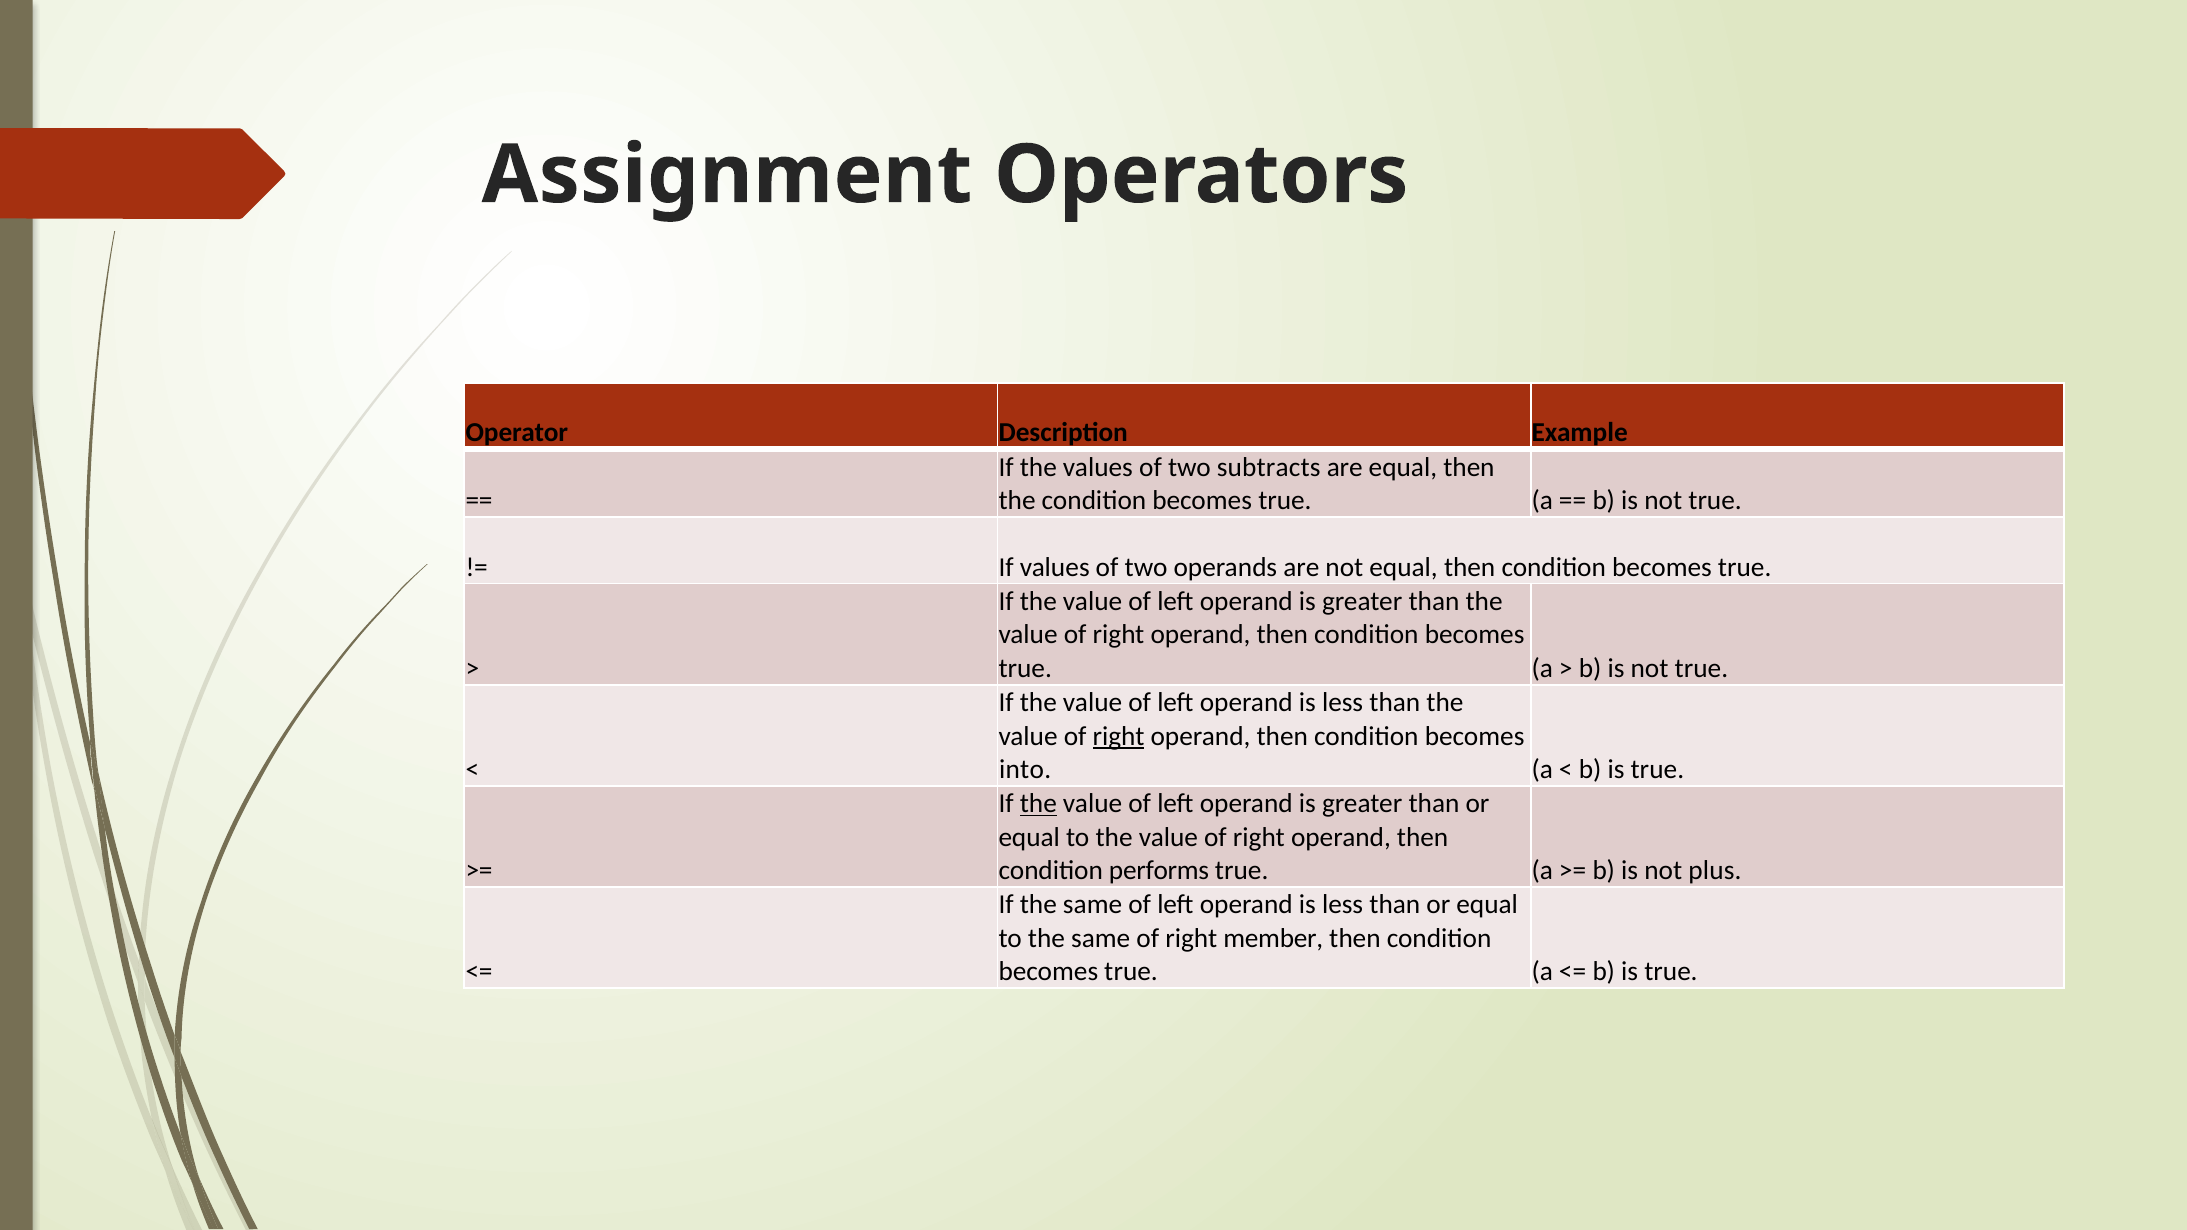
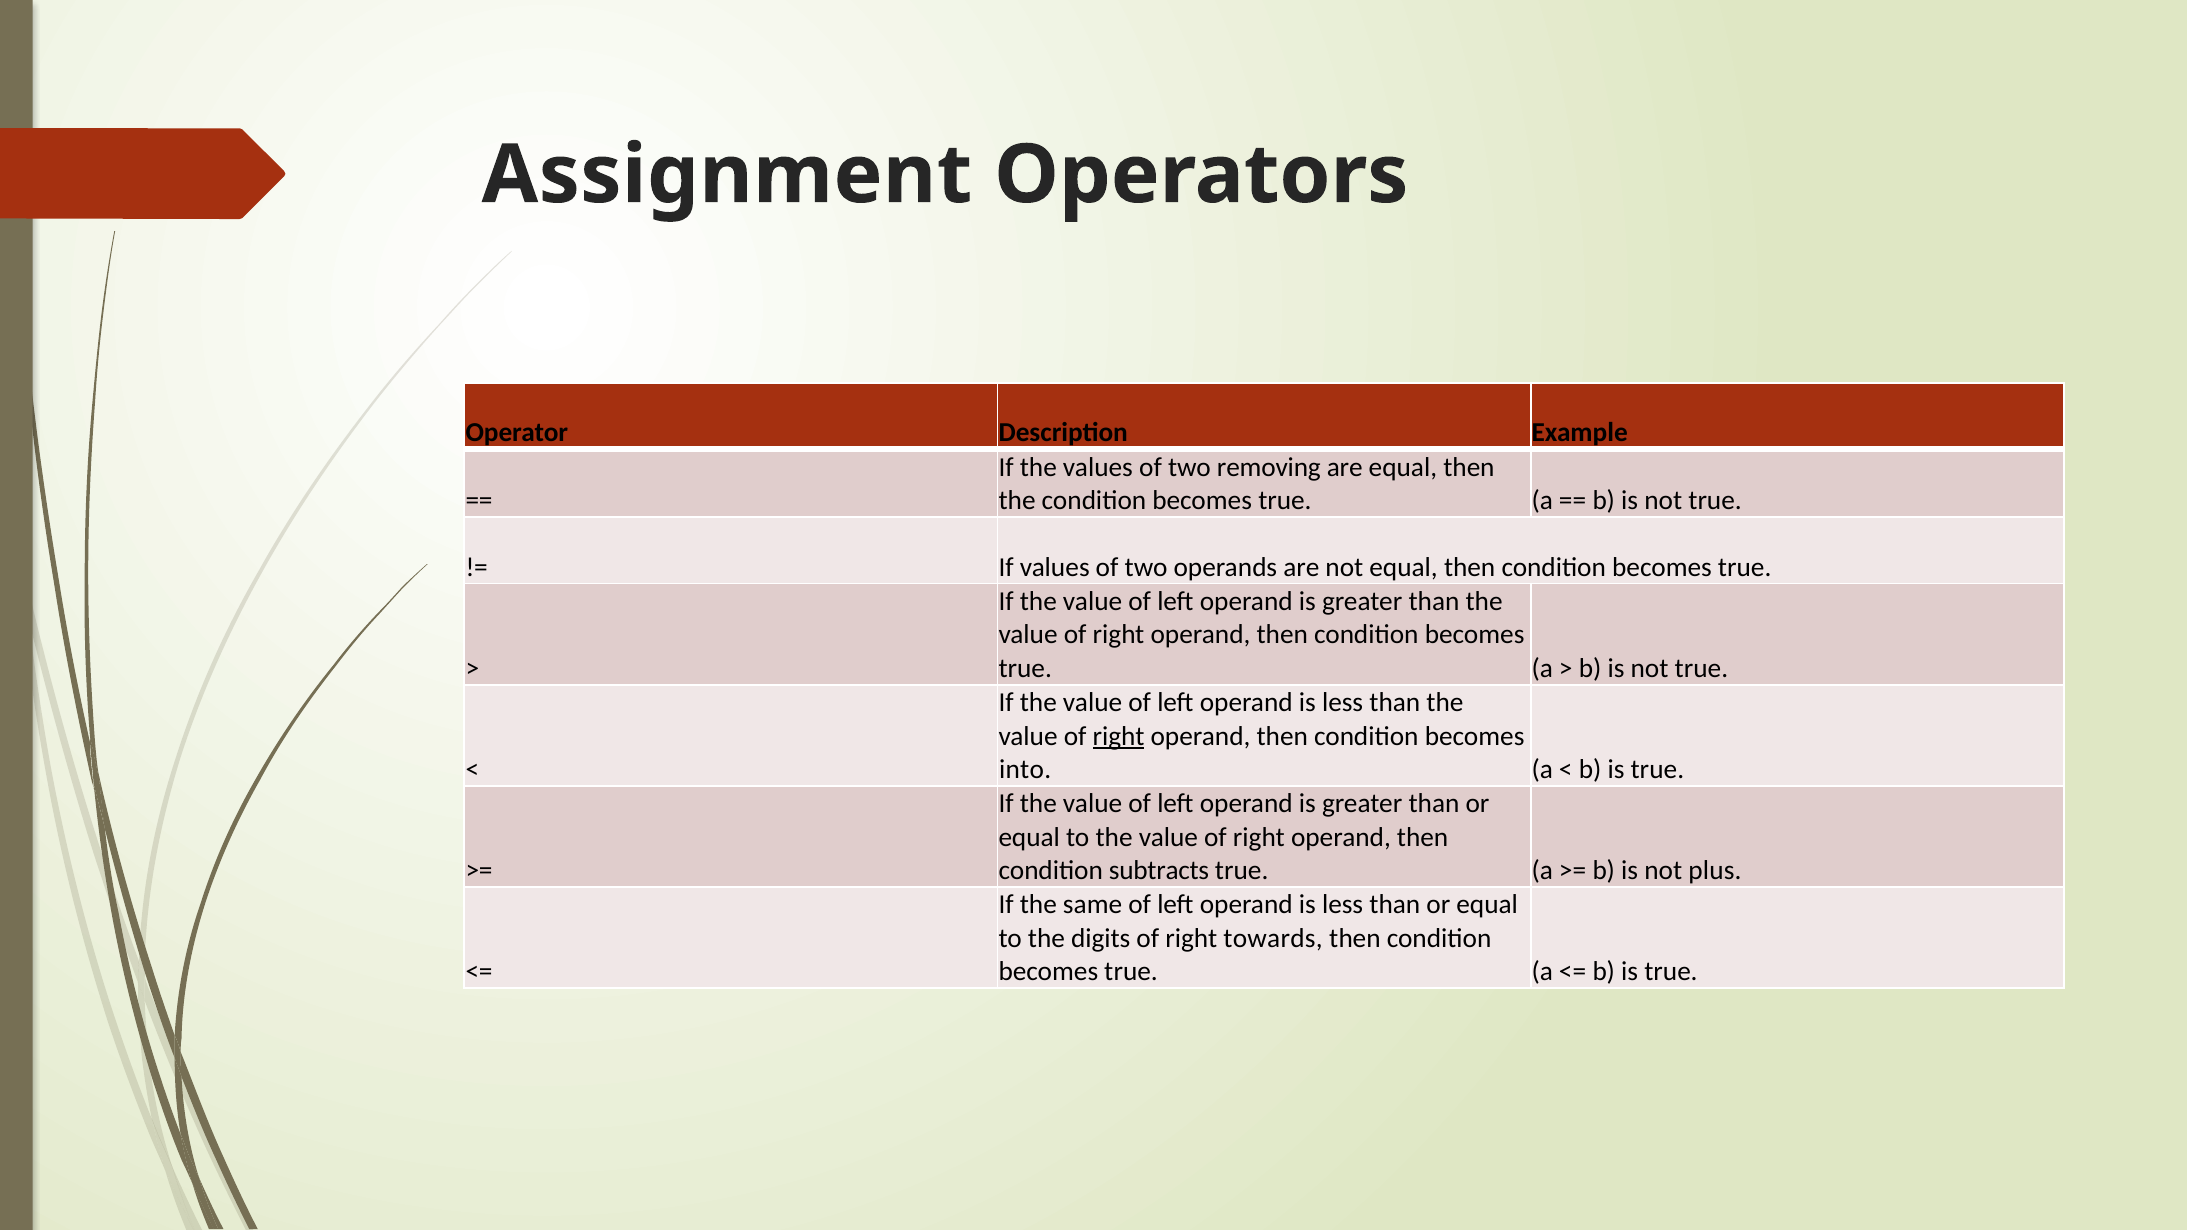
subtracts: subtracts -> removing (1269, 467)
the underline: present -> none (1038, 804)
performs: performs -> subtracts (1159, 871)
to the same: same -> digits (1101, 938)
member: member -> towards (1273, 938)
